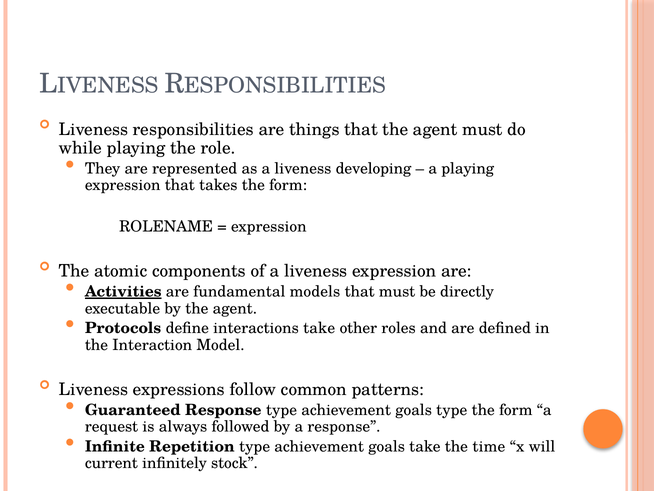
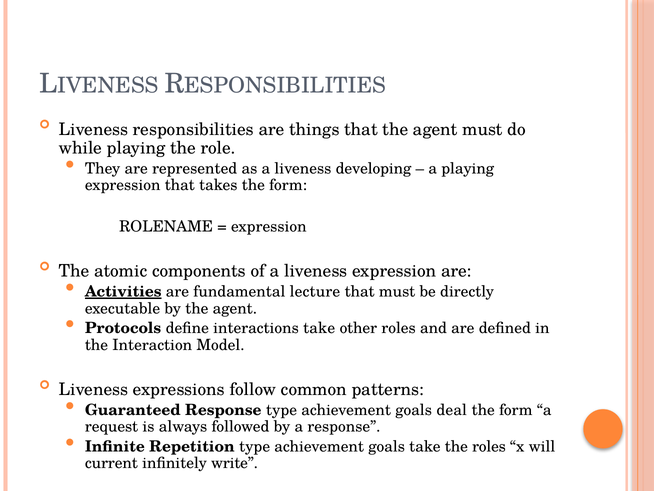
models: models -> lecture (315, 291)
goals type: type -> deal (452, 410)
the time: time -> roles (489, 446)
stock: stock -> write (235, 463)
